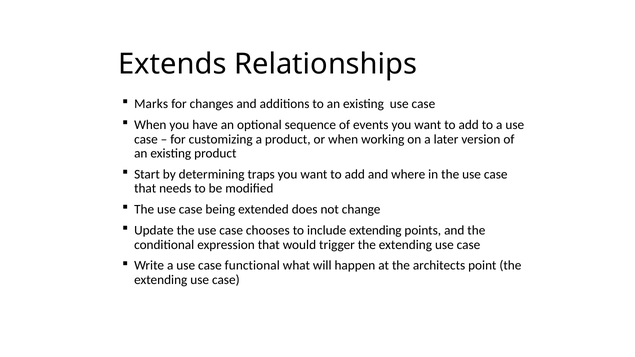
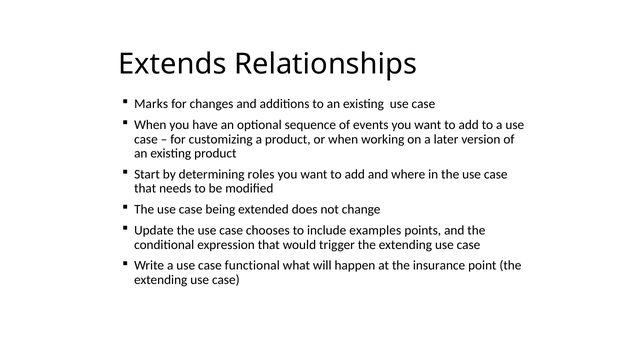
traps: traps -> roles (261, 174)
include extending: extending -> examples (375, 231)
architects: architects -> insurance (439, 266)
